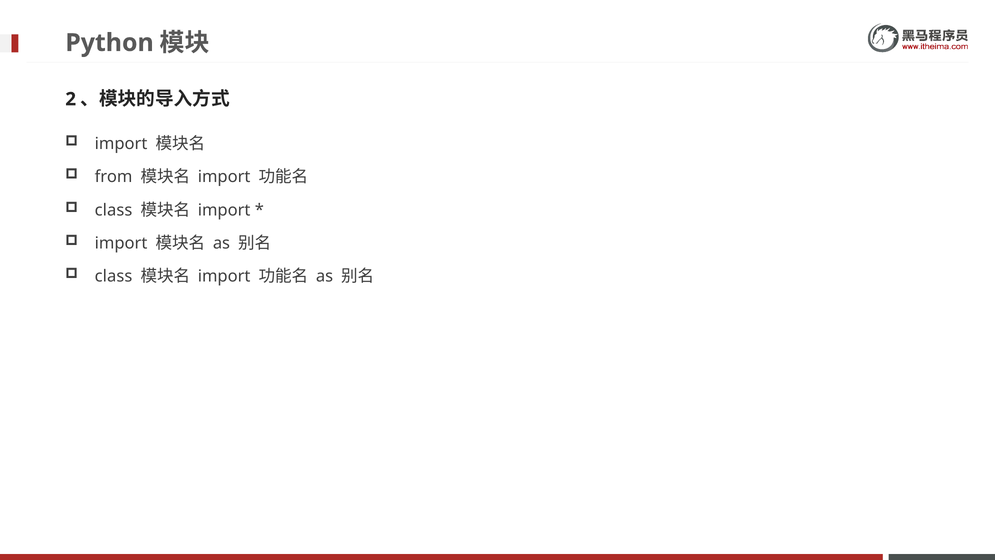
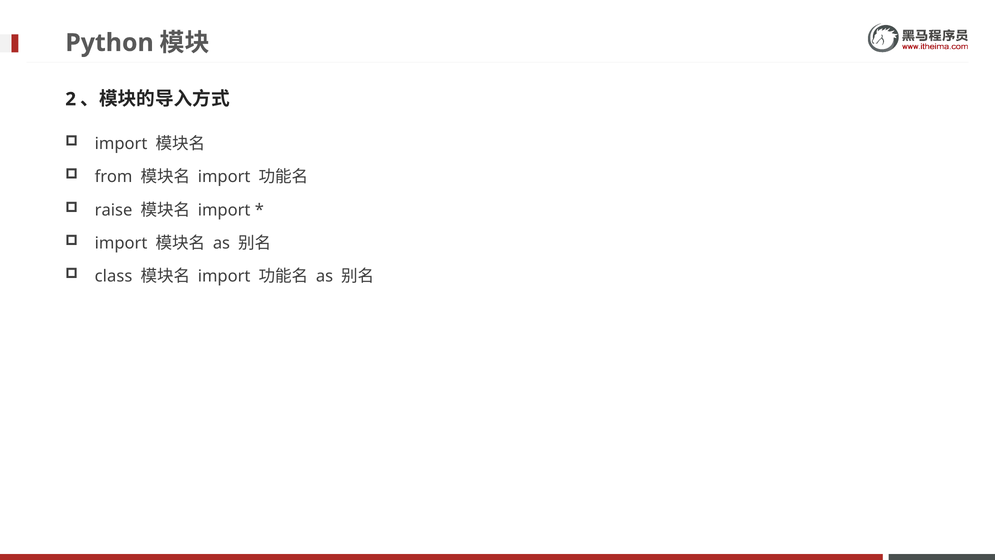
class: class -> raise (114, 210)
